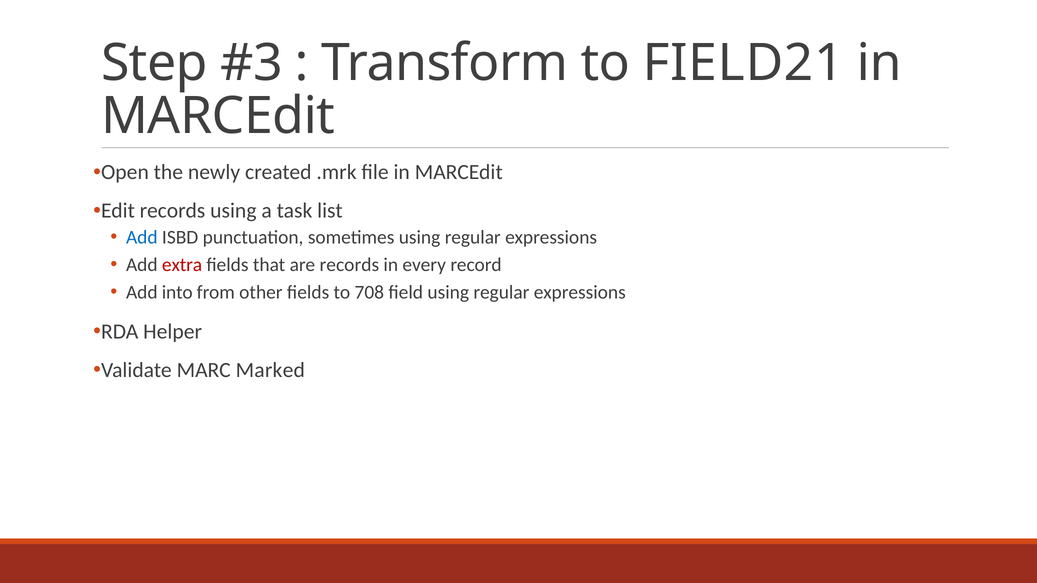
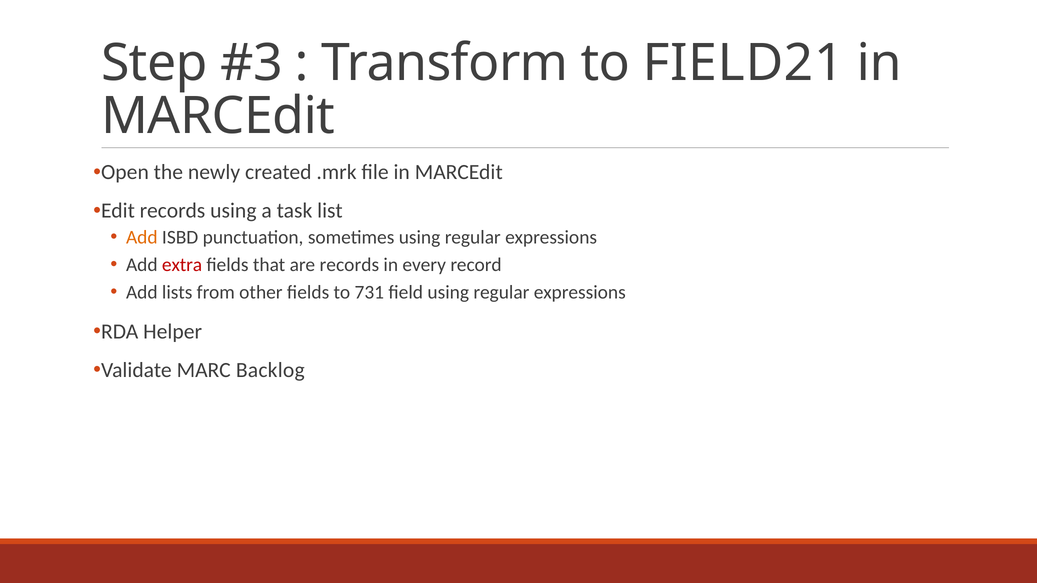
Add colour: blue -> orange (142, 237)
into: into -> lists (177, 292)
708: 708 -> 731 (369, 292)
Marked: Marked -> Backlog (270, 370)
